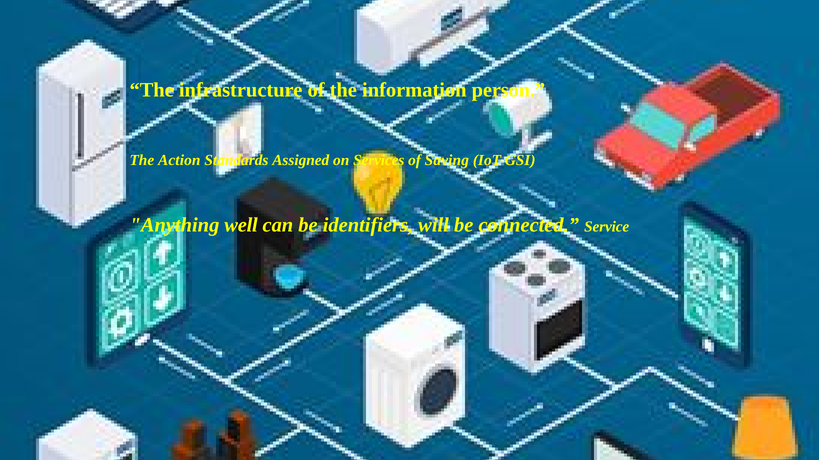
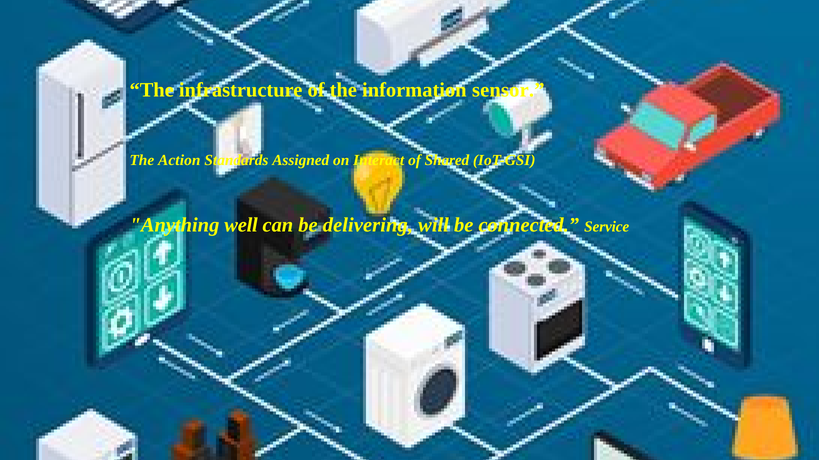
person: person -> sensor (508, 90)
Services: Services -> Interact (379, 161)
Saving: Saving -> Shared (447, 161)
identifiers: identifiers -> delivering (368, 225)
